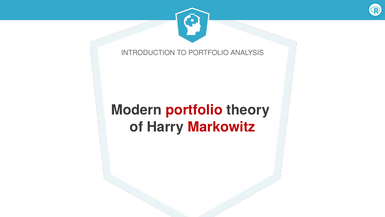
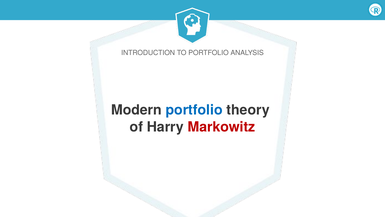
portfolio colour: red -> blue (194, 110)
